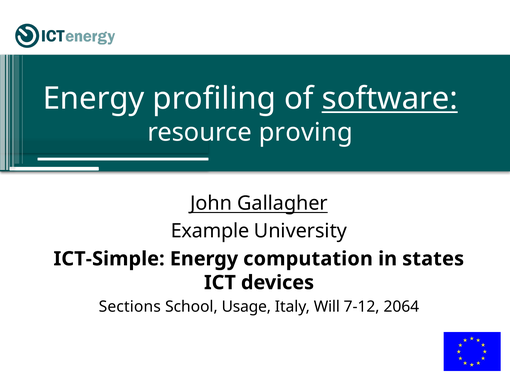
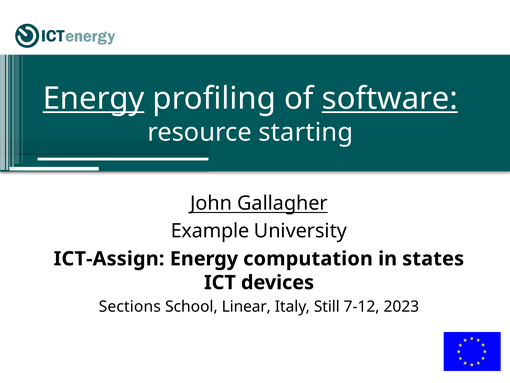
Energy underline: none -> present (94, 99)
proving: proving -> starting (306, 132)
ICT-Simple: ICT-Simple -> ICT-Assign (109, 258)
Usage: Usage -> Linear (246, 306)
Will: Will -> Still (327, 306)
2064: 2064 -> 2023 (401, 306)
